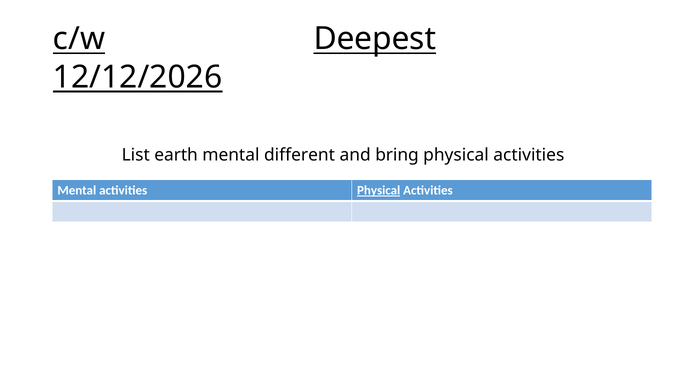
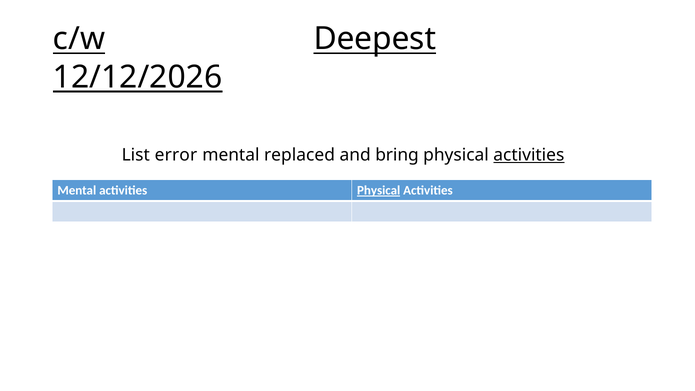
earth: earth -> error (176, 155)
different: different -> replaced (300, 155)
activities underline: none -> present (529, 155)
